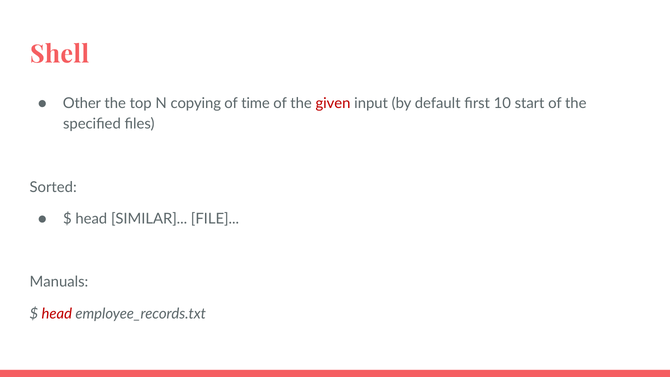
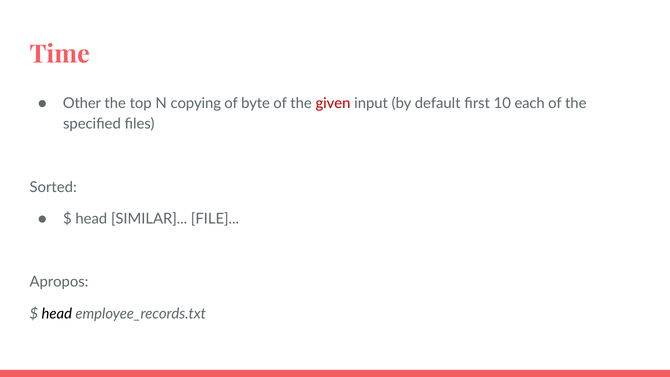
Shell: Shell -> Time (60, 54)
time: time -> byte (256, 104)
start: start -> each (530, 104)
Manuals: Manuals -> Apropos (59, 282)
head colour: red -> black (57, 314)
